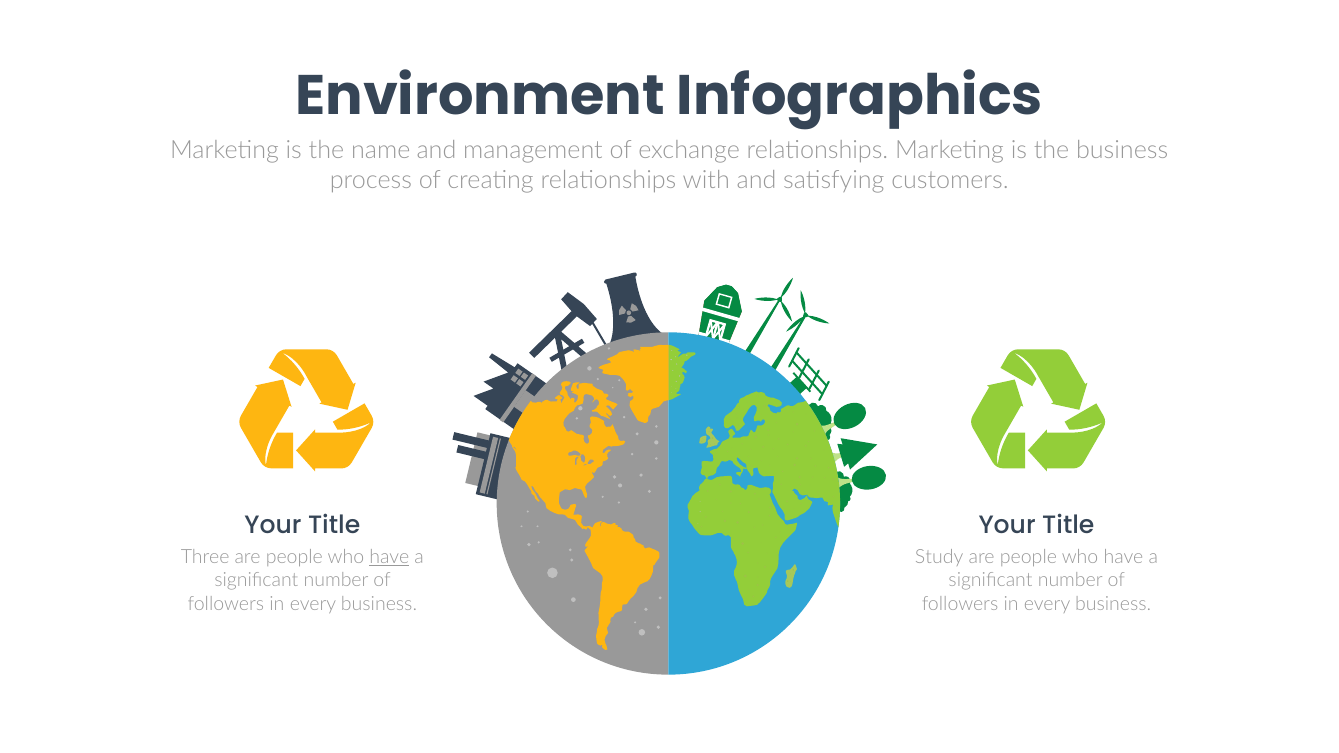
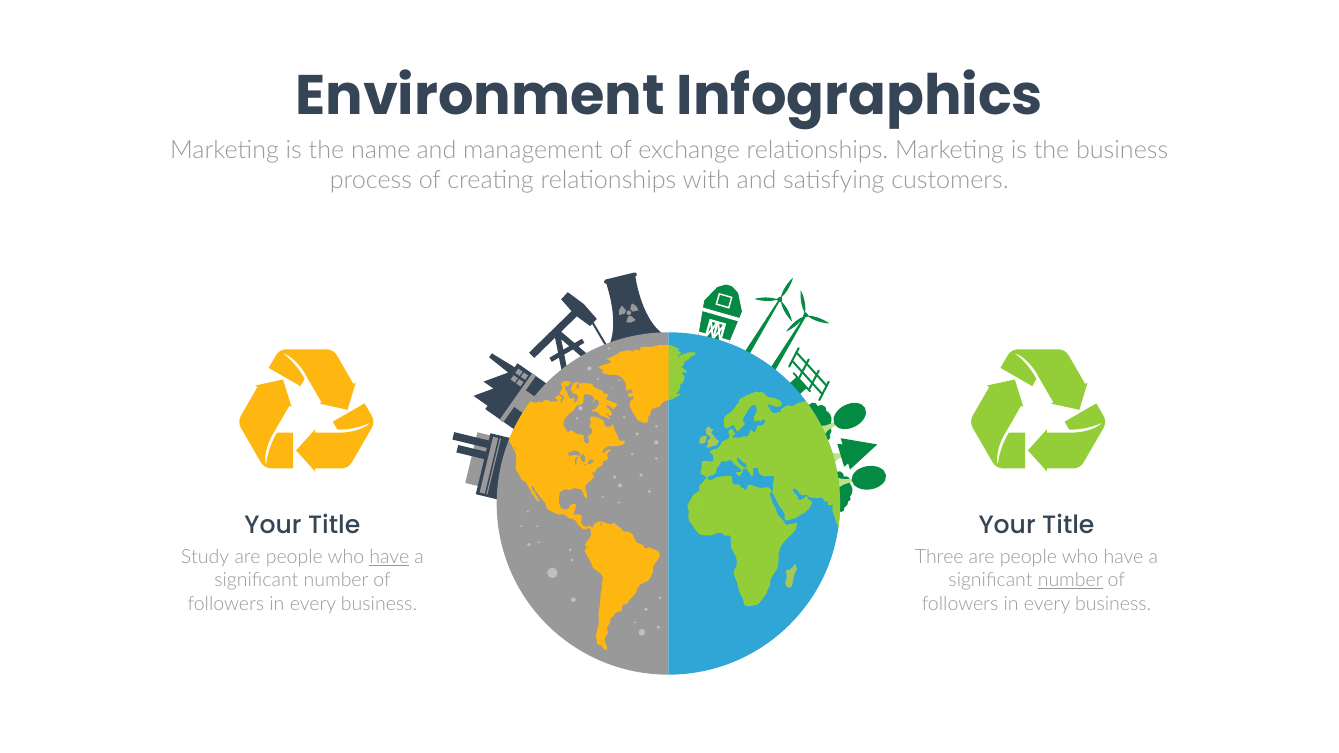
Three: Three -> Study (205, 557)
Study: Study -> Three (939, 557)
number underline: none -> present (1070, 581)
